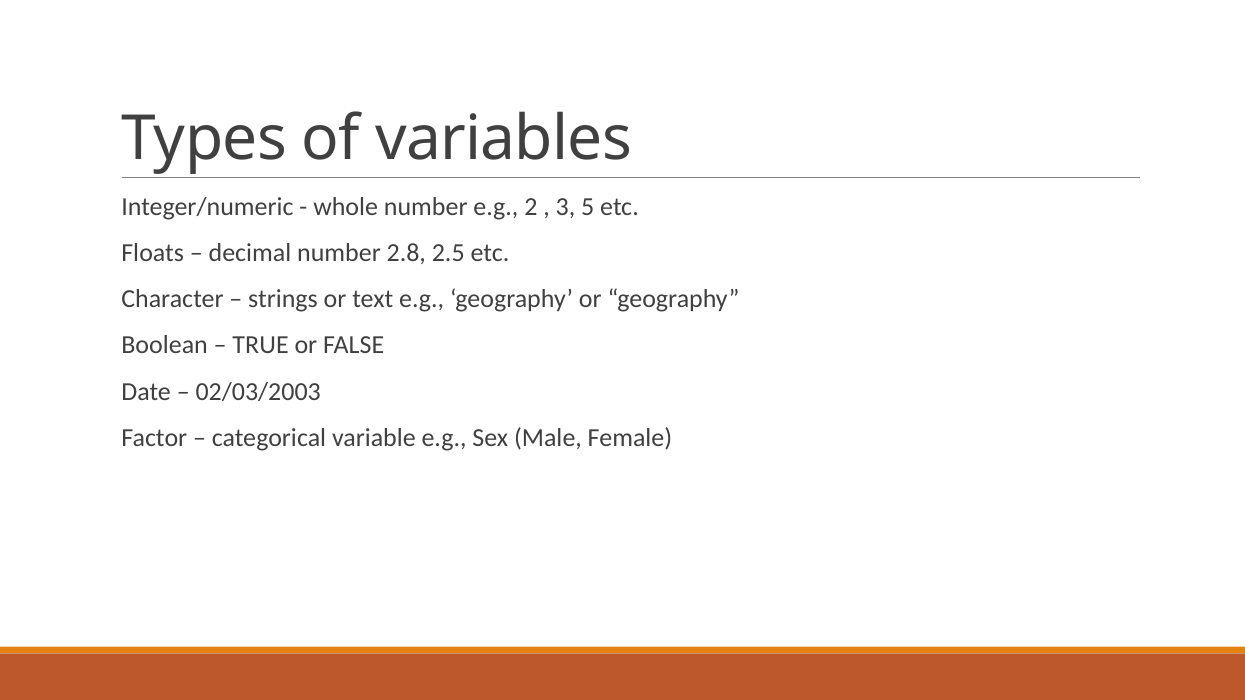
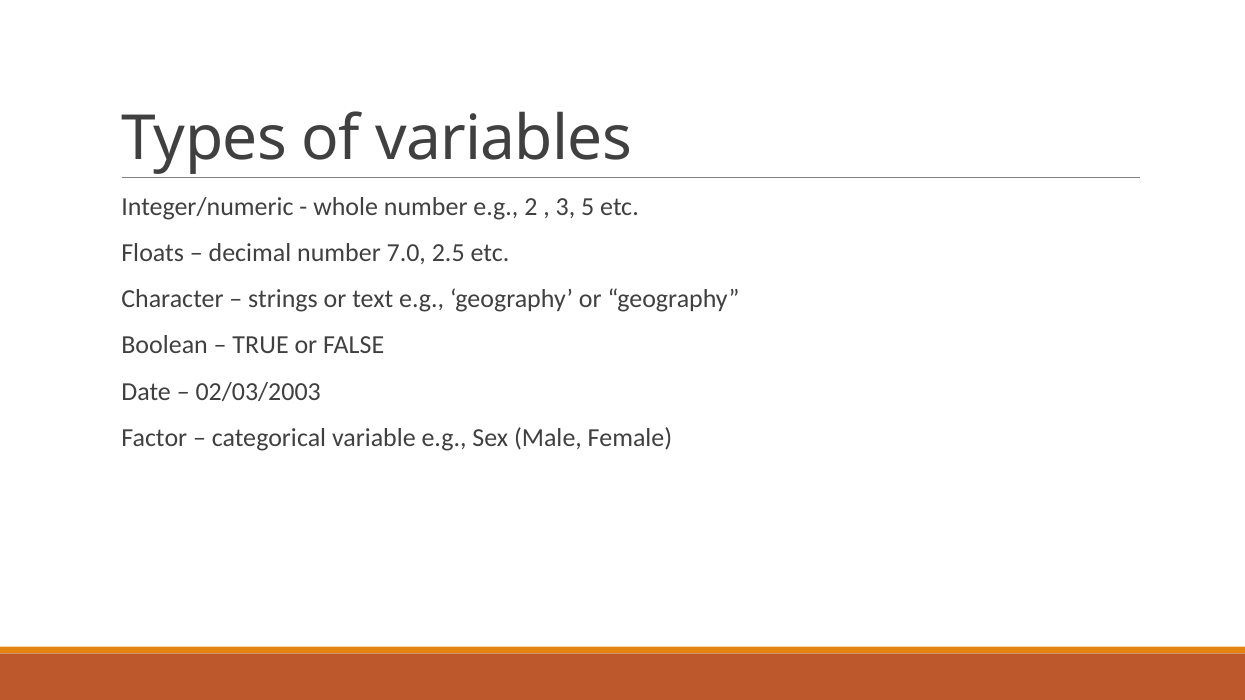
2.8: 2.8 -> 7.0 (406, 253)
